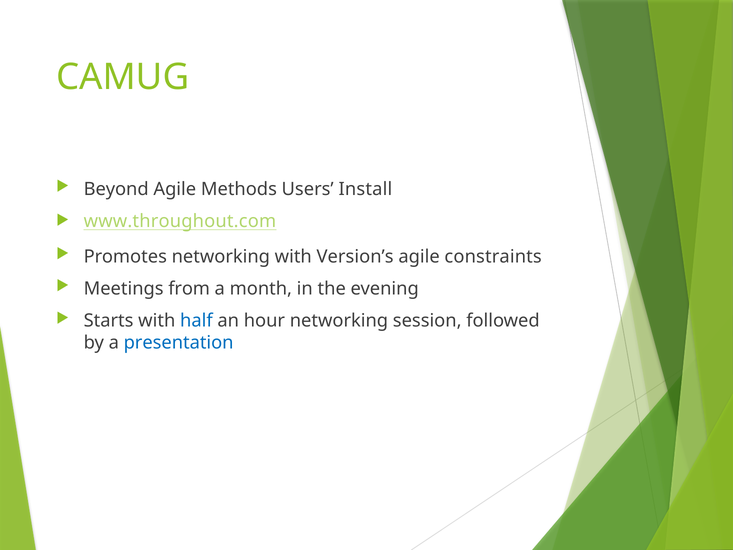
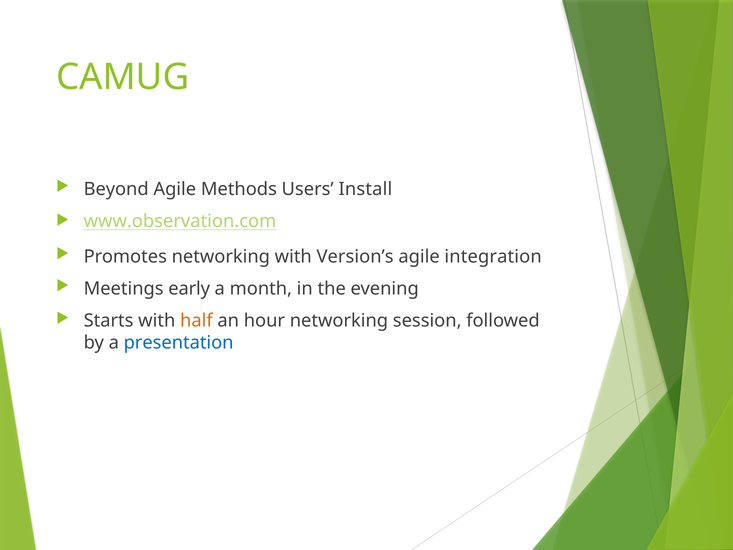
www.throughout.com: www.throughout.com -> www.observation.com (180, 221)
constraints: constraints -> integration (493, 256)
from: from -> early (189, 289)
half colour: blue -> orange (196, 321)
